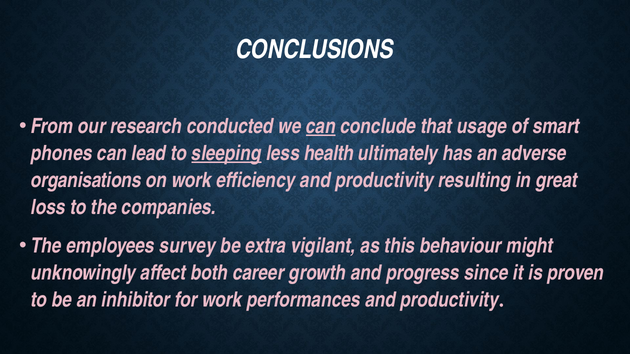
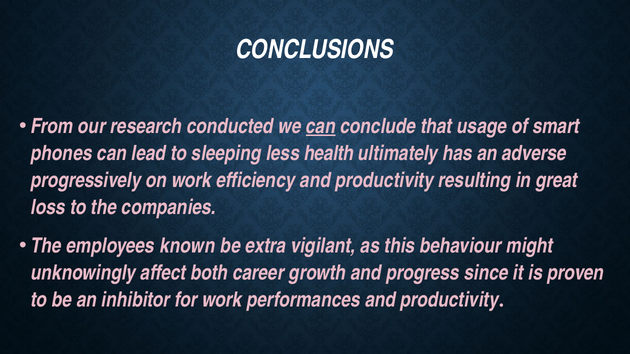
sleeping underline: present -> none (226, 153)
organisations: organisations -> progressively (86, 180)
survey: survey -> known (187, 246)
